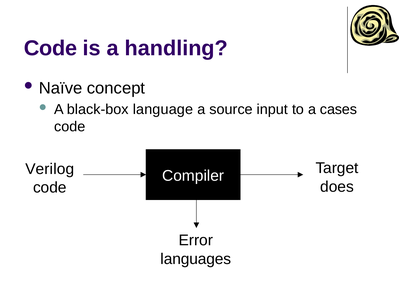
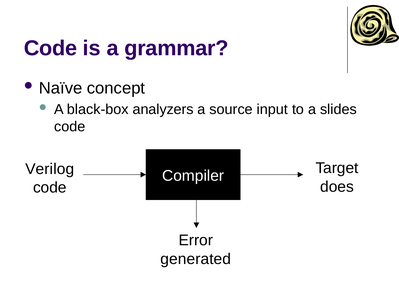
handling: handling -> grammar (176, 48)
language: language -> analyzers (163, 109)
cases: cases -> slides (338, 109)
languages: languages -> generated (196, 259)
